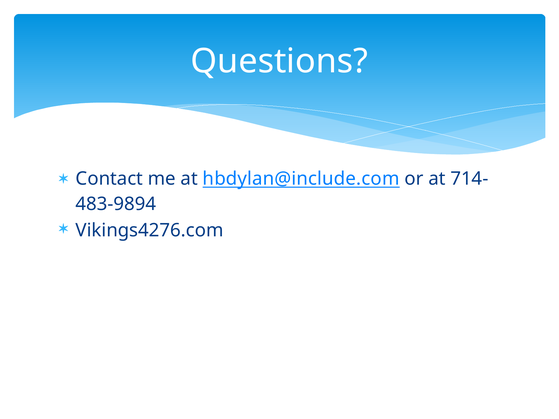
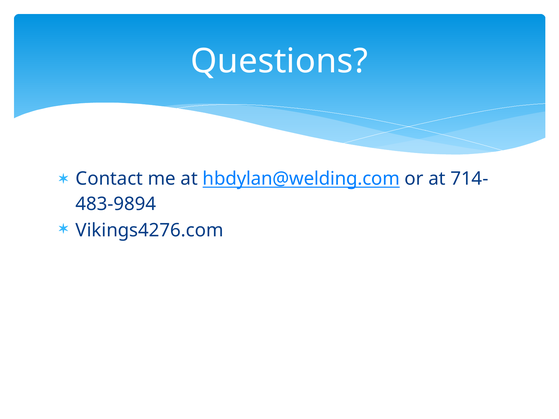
hbdylan@include.com: hbdylan@include.com -> hbdylan@welding.com (301, 179)
